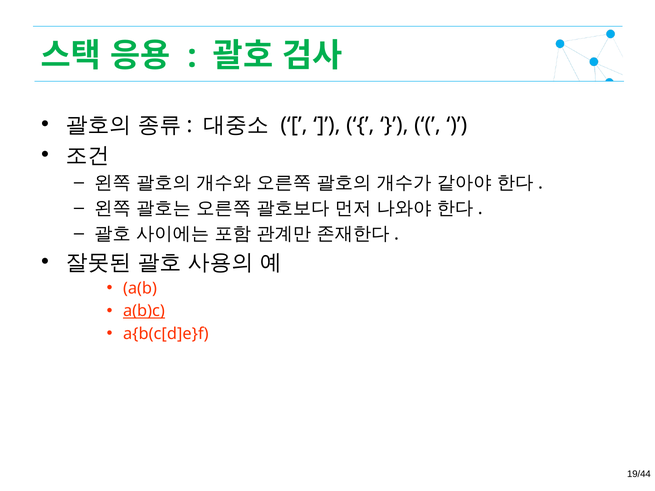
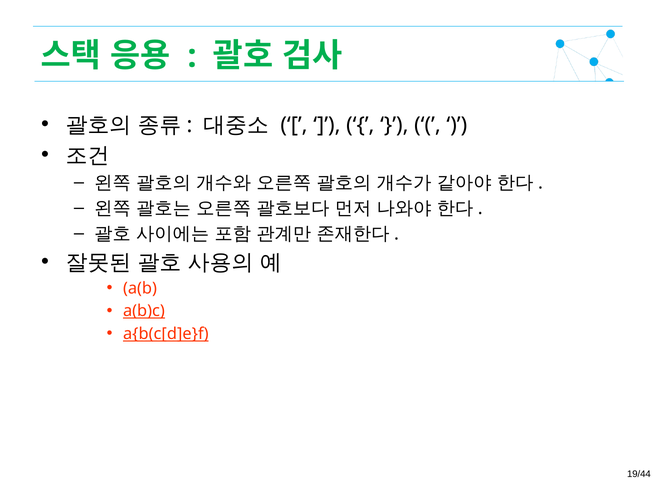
a{b(c[d]e}f underline: none -> present (166, 334)
